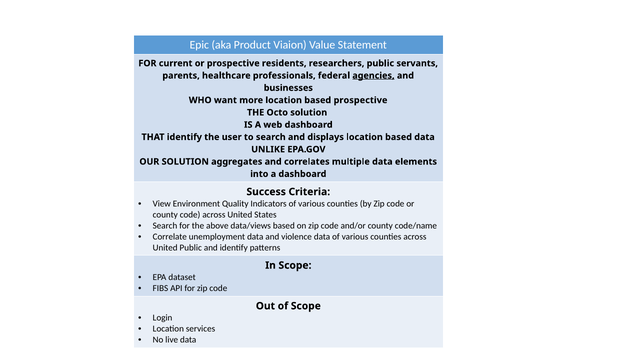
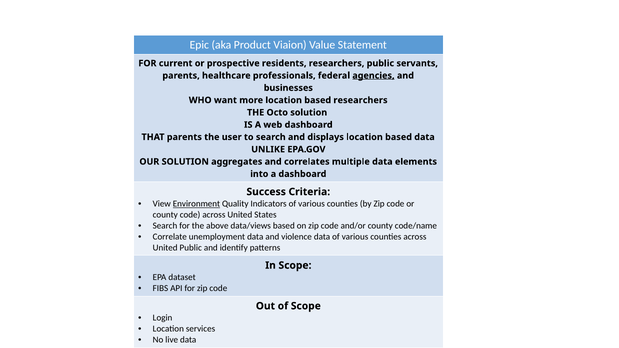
based prospective: prospective -> researchers (361, 100)
THAT identify: identify -> parents (184, 137)
Environment underline: none -> present (196, 204)
